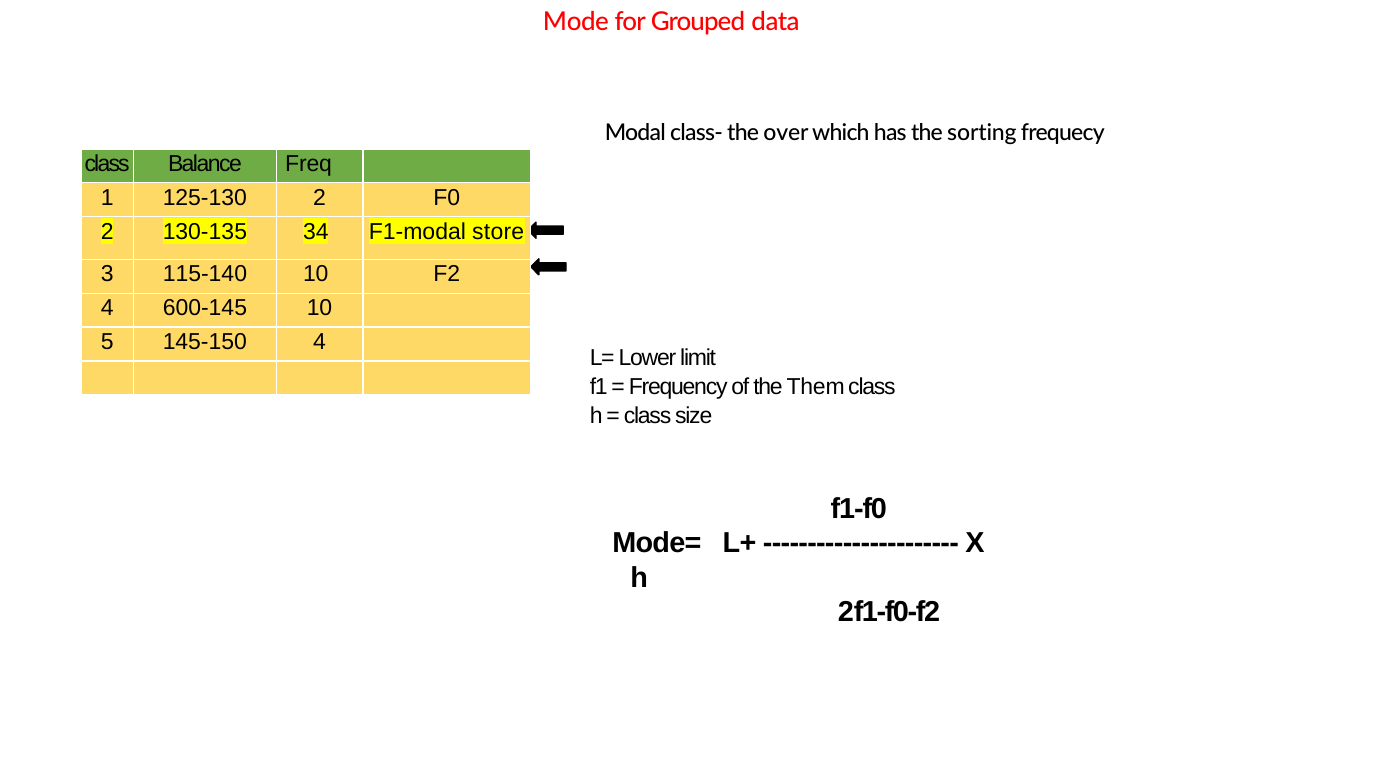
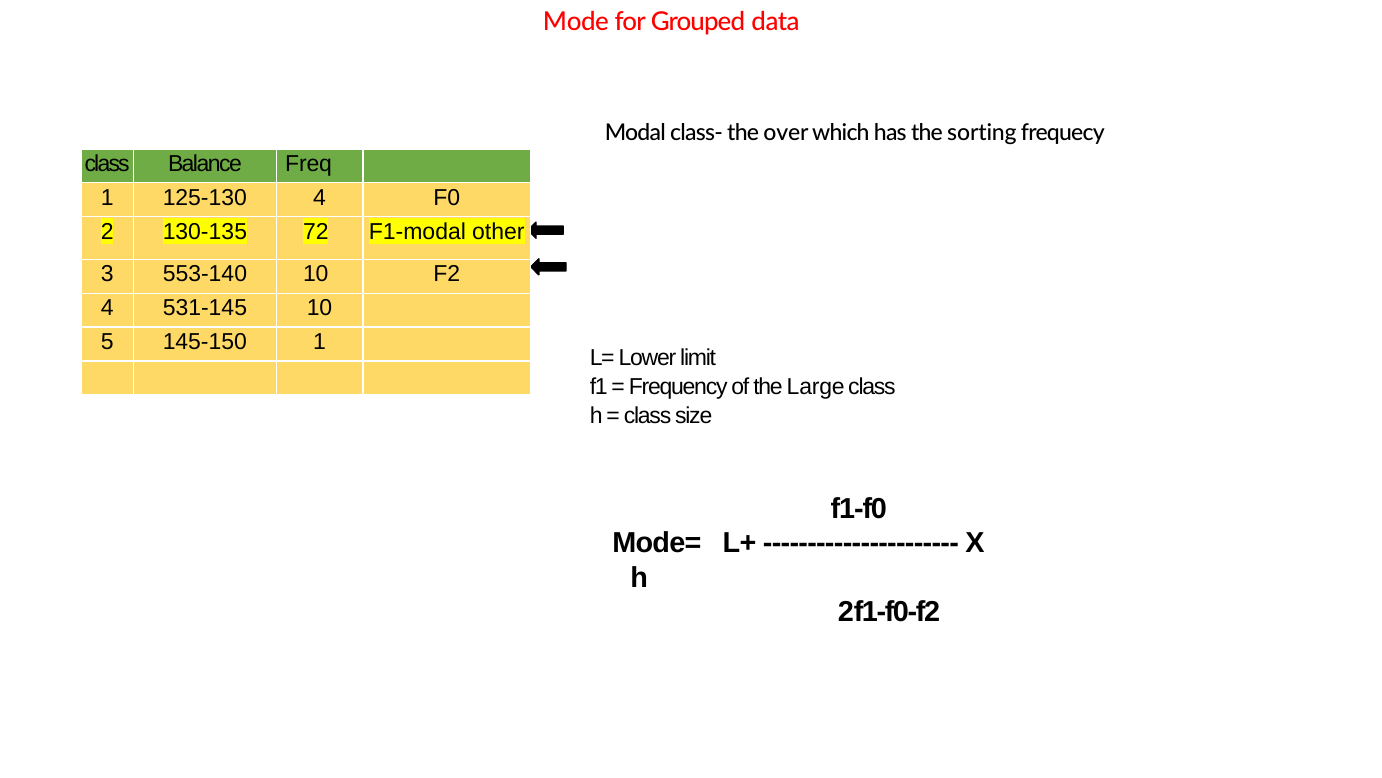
125-130 2: 2 -> 4 (320, 198)
34: 34 -> 72 (316, 231)
store: store -> other (498, 231)
115-140: 115-140 -> 553-140 (205, 274)
600-145: 600-145 -> 531-145 (205, 308)
145-150 4: 4 -> 1 (320, 342)
Them: Them -> Large (816, 387)
